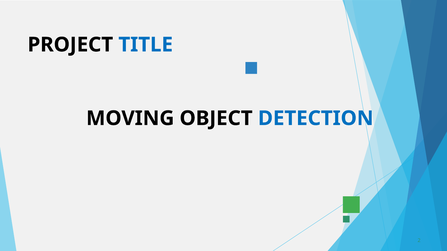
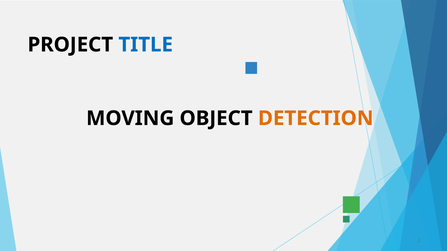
DETECTION colour: blue -> orange (316, 118)
